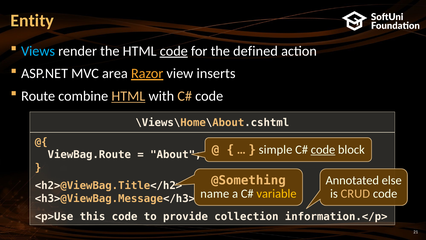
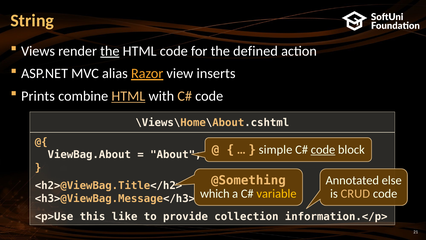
Entity: Entity -> String (32, 21)
Views colour: light blue -> white (38, 51)
the underline: none -> present (110, 51)
code underline: present -> none (174, 51)
area: area -> alias (115, 73)
Route: Route -> Prints (38, 96)
ViewBag.Route: ViewBag.Route -> ViewBag.About (89, 155)
name: name -> which (215, 194)
this code: code -> like (125, 216)
